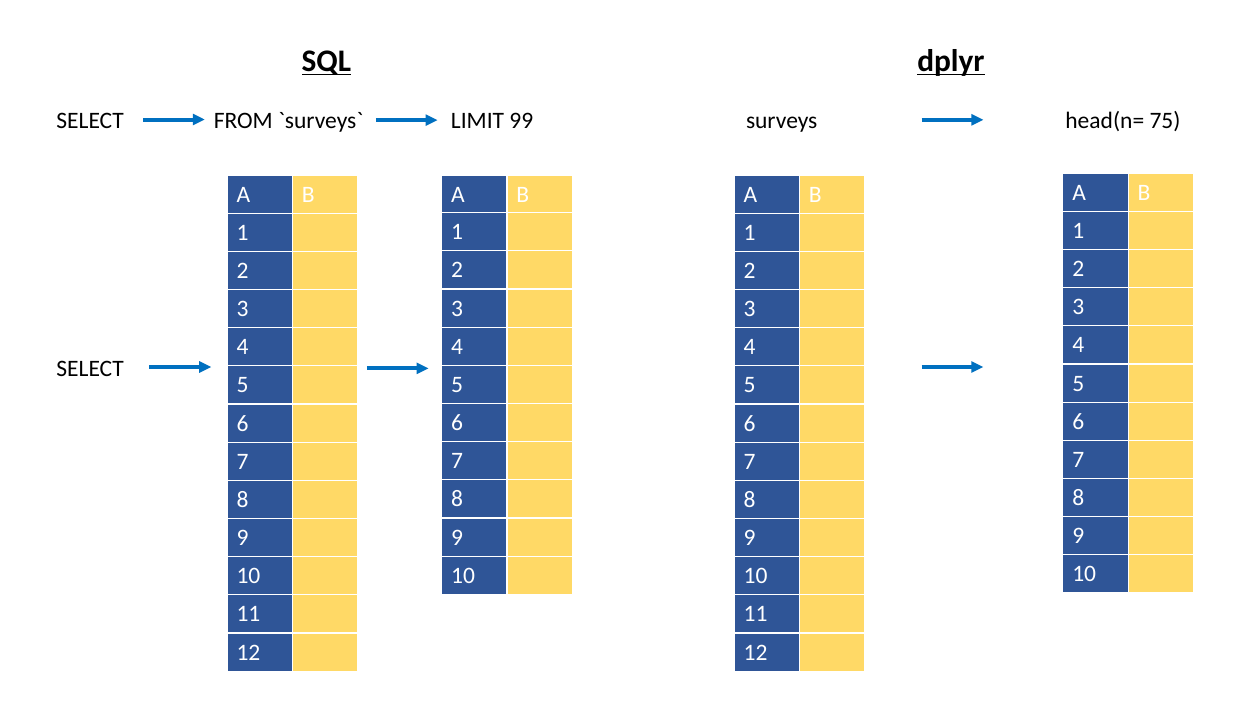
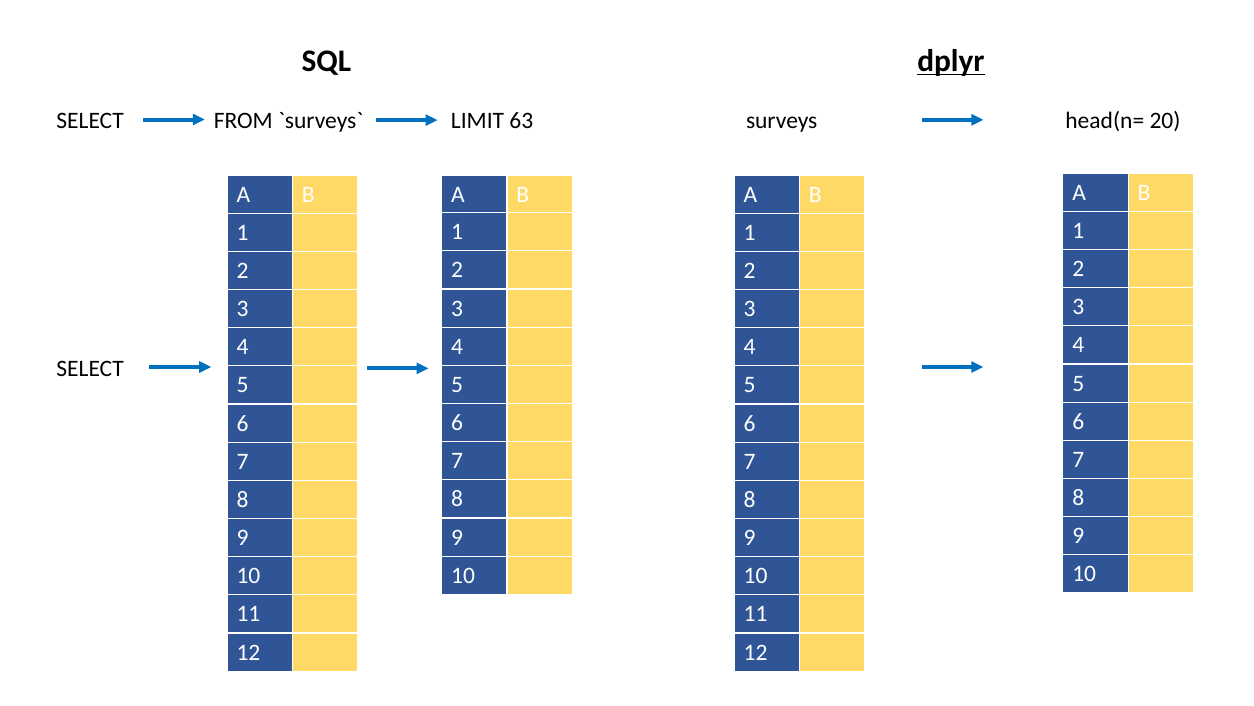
SQL underline: present -> none (326, 61)
99: 99 -> 63 (521, 121)
75: 75 -> 20 (1165, 121)
